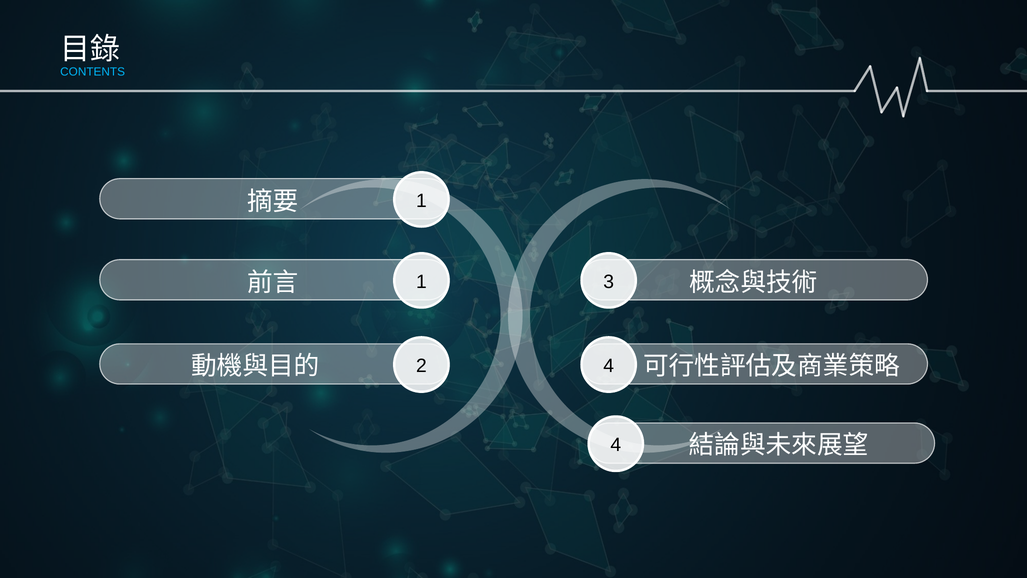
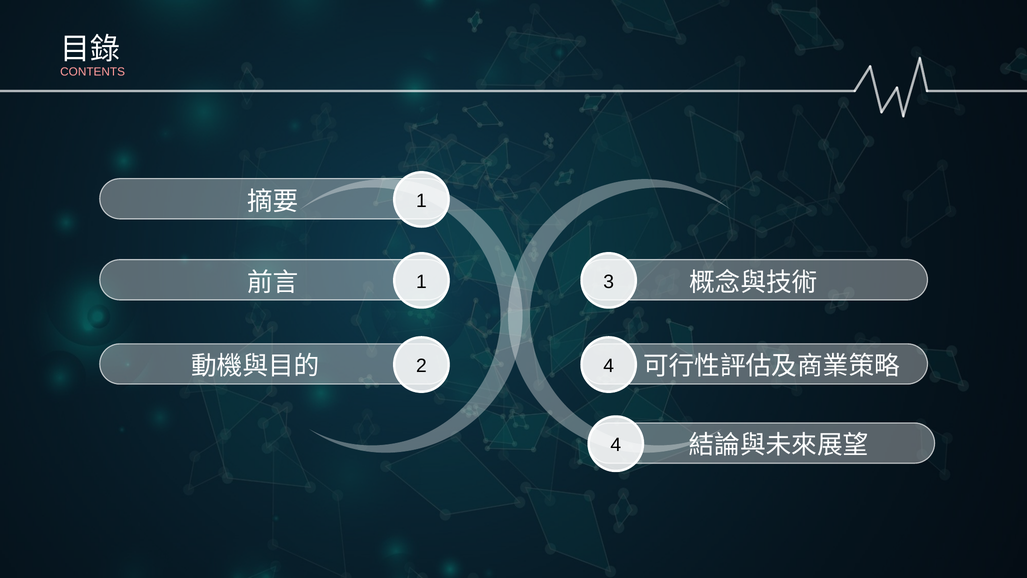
CONTENTS colour: light blue -> pink (93, 72)
